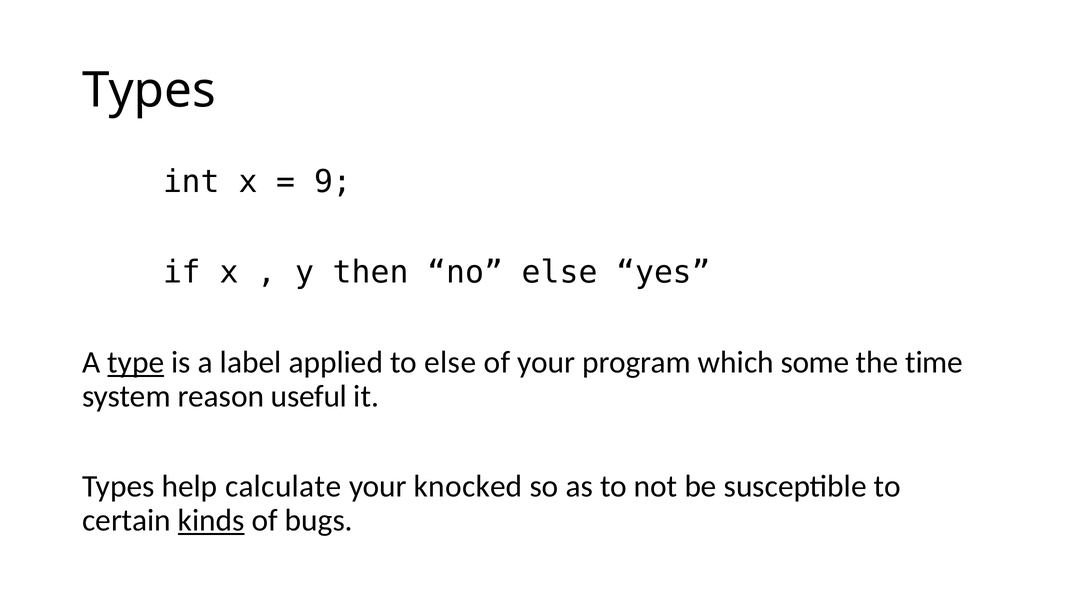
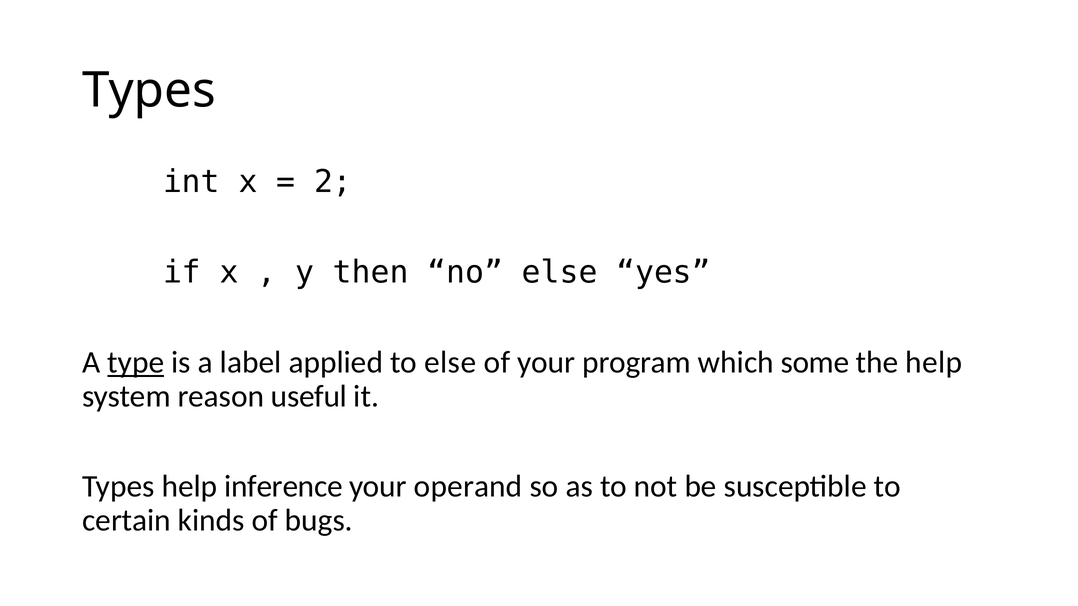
9: 9 -> 2 (333, 182)
the time: time -> help (934, 363)
calculate: calculate -> inference (283, 487)
knocked: knocked -> operand (468, 487)
kinds underline: present -> none (211, 521)
